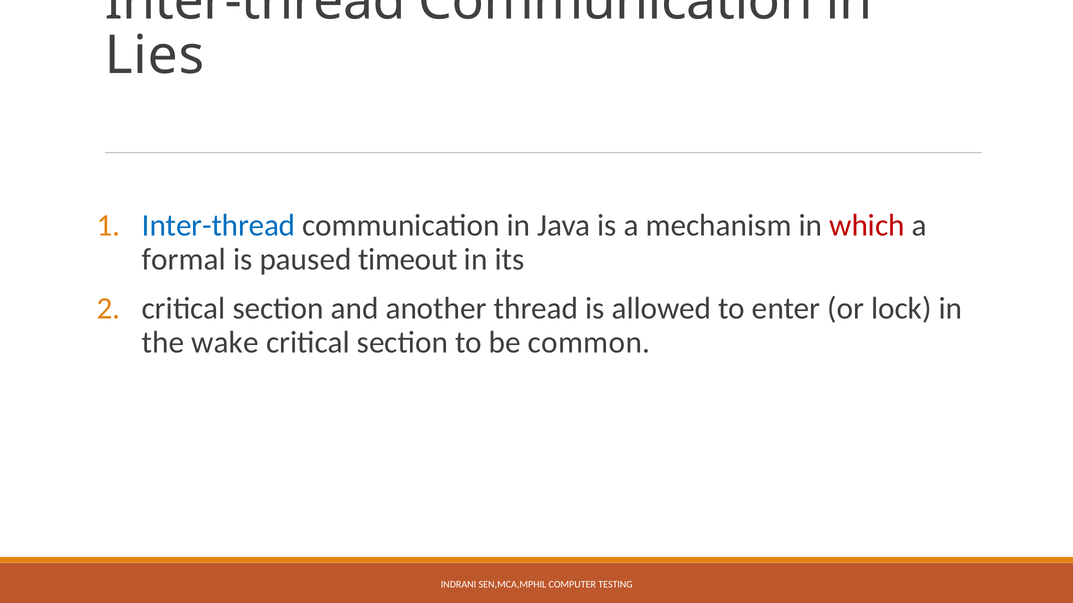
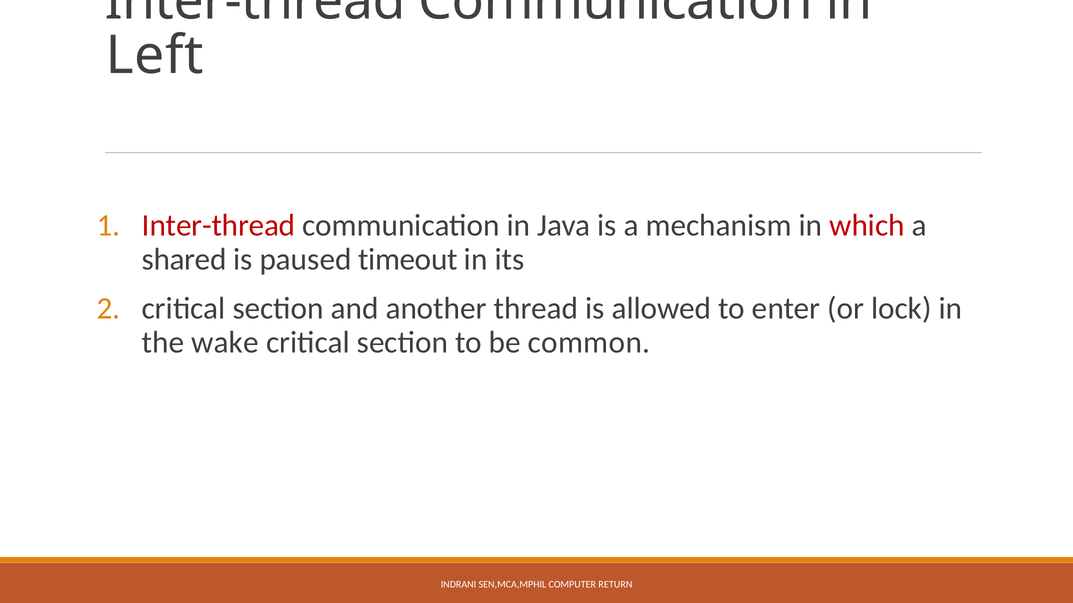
Lies: Lies -> Left (155, 56)
Inter-thread colour: blue -> red (219, 226)
formal: formal -> shared (184, 259)
TESTING: TESTING -> RETURN (615, 585)
